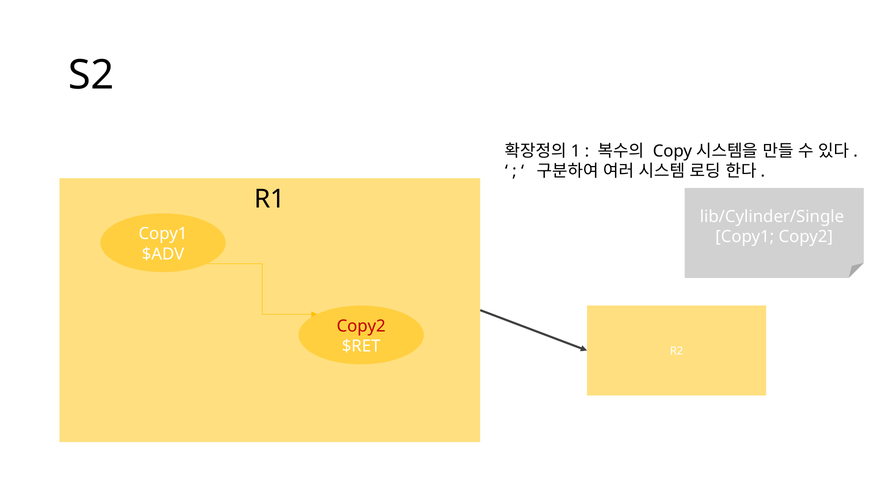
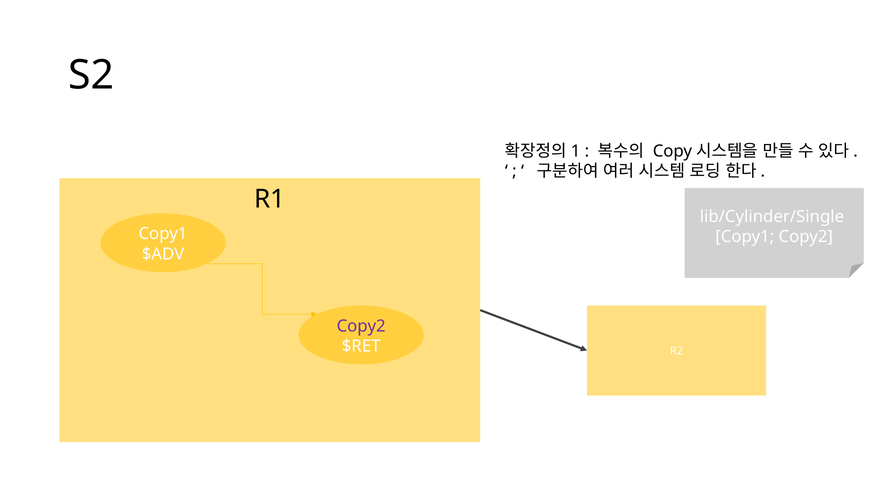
Copy2 colour: red -> purple (361, 326)
